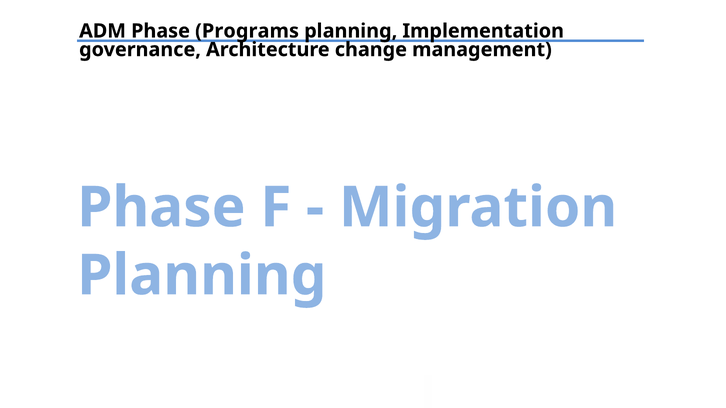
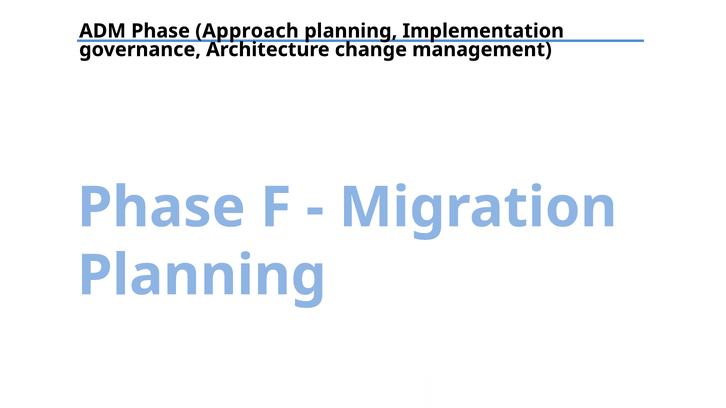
Programs: Programs -> Approach (247, 31)
